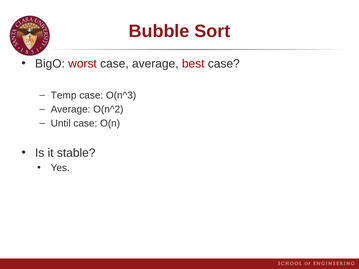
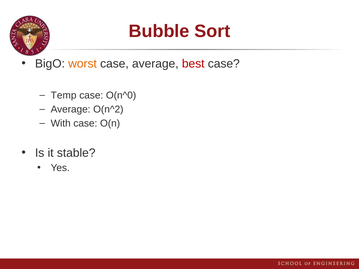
worst colour: red -> orange (83, 64)
O(n^3: O(n^3 -> O(n^0 (121, 95)
Until: Until -> With (61, 123)
